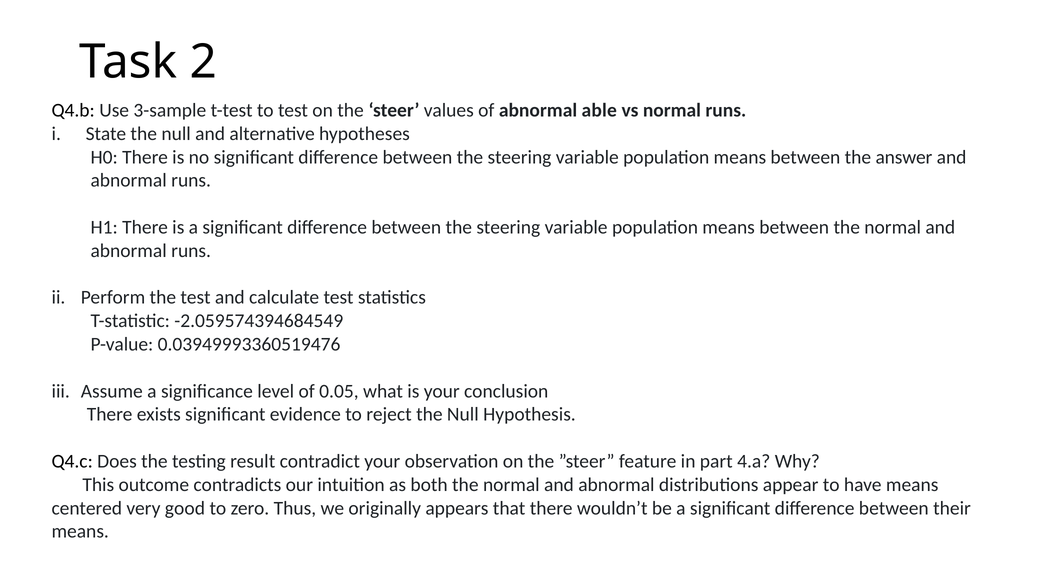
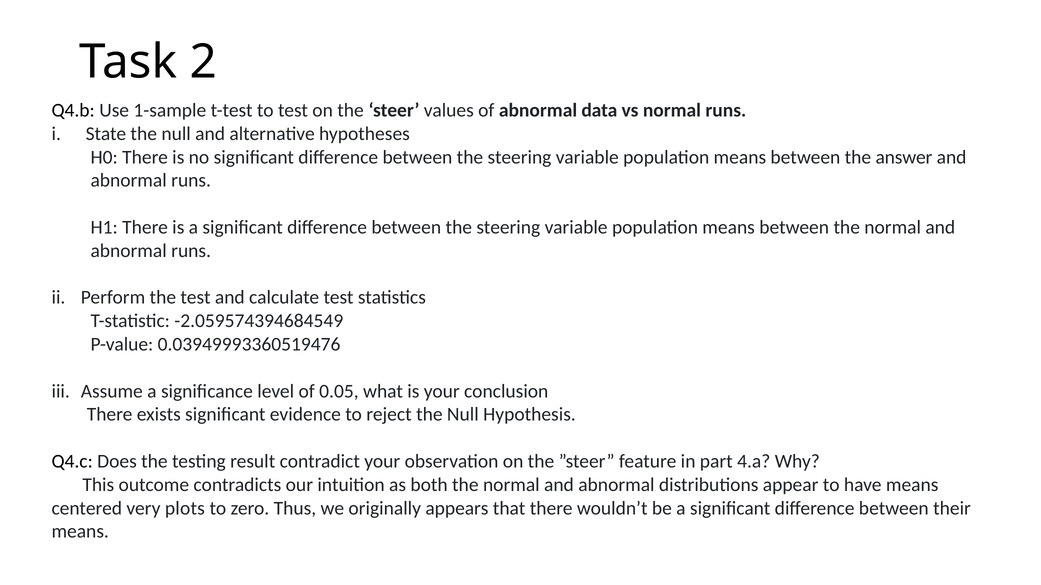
3-sample: 3-sample -> 1-sample (170, 110)
able: able -> data (599, 110)
good: good -> plots (185, 509)
